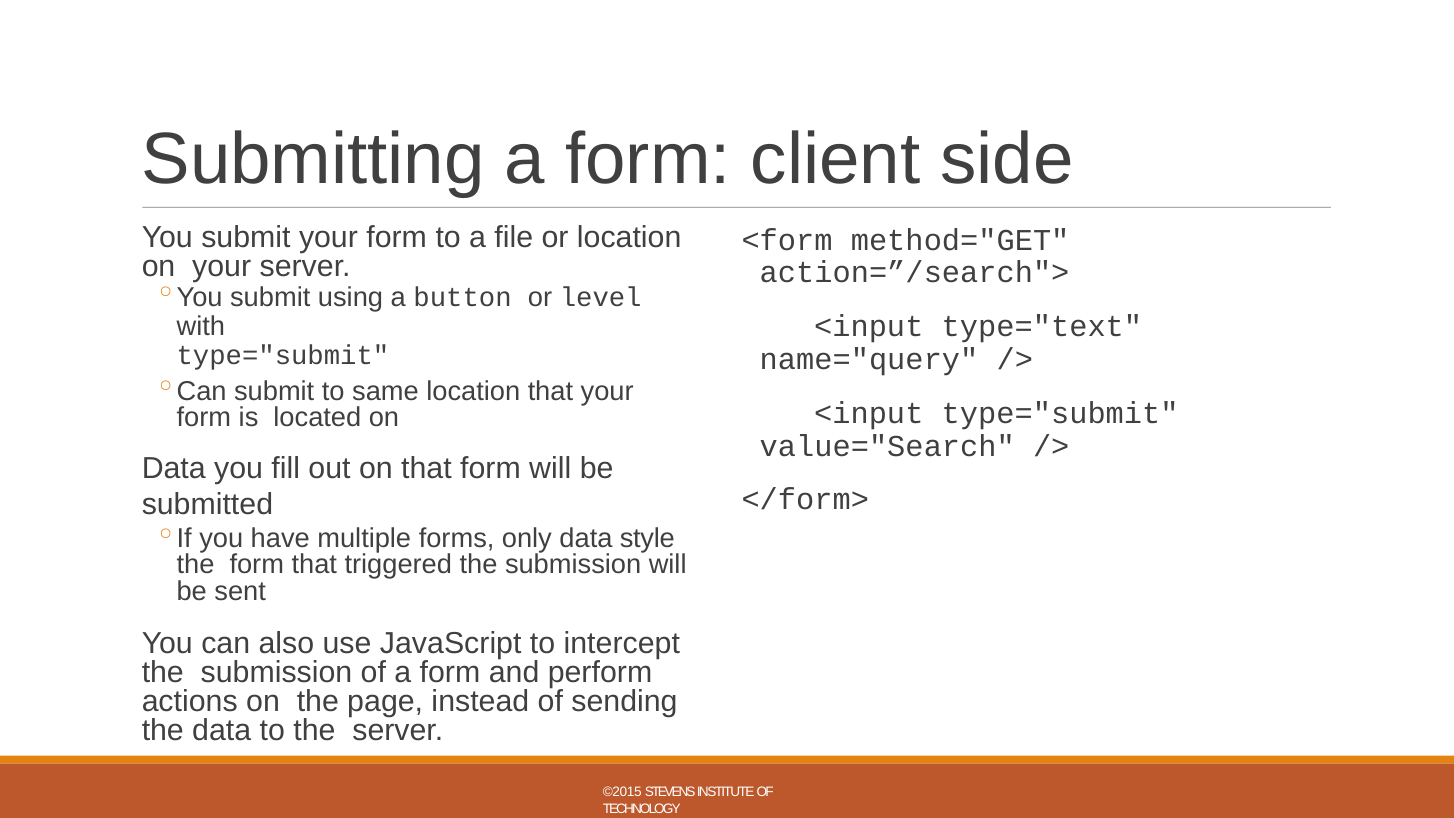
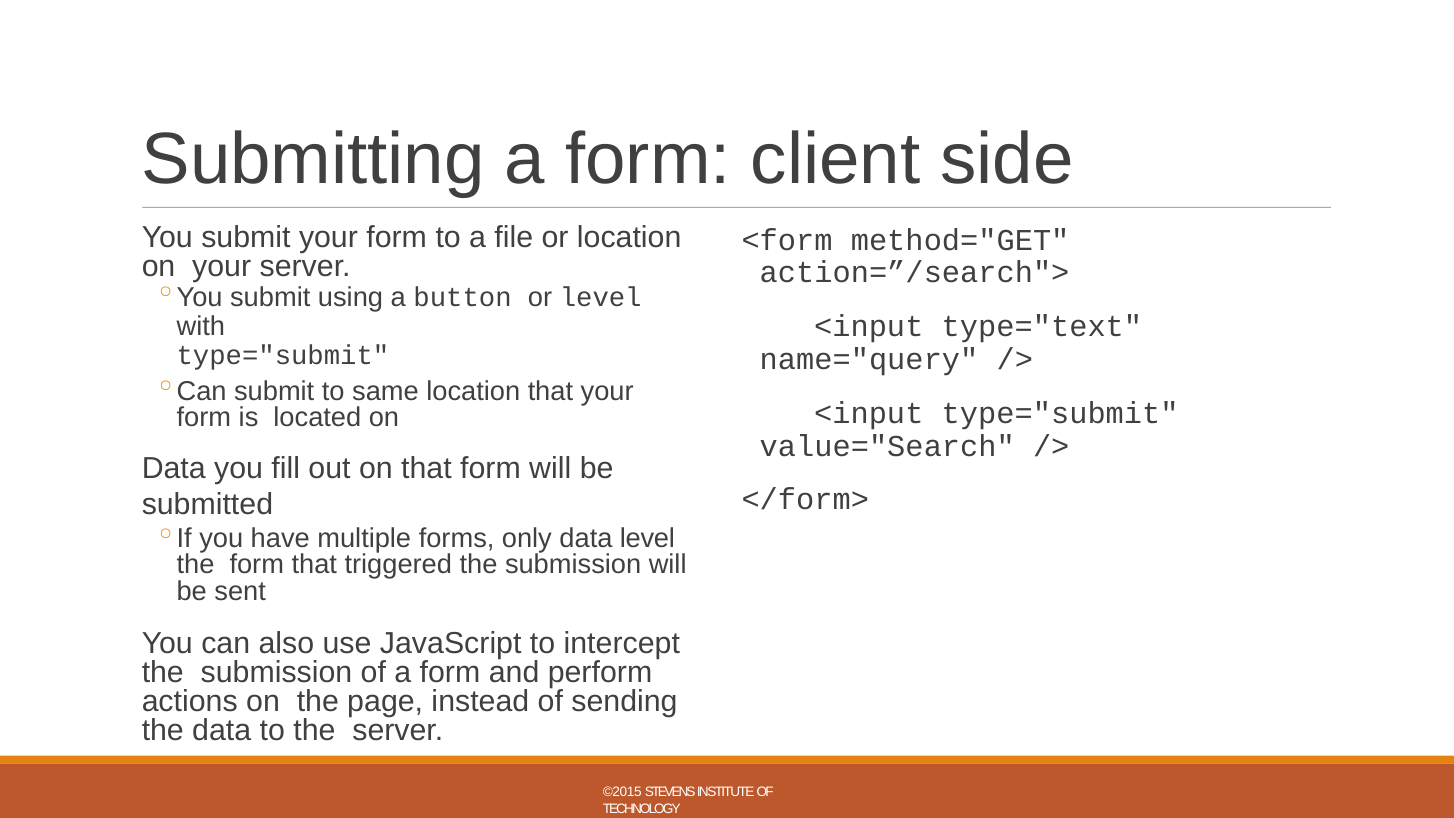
data style: style -> level (647, 539)
